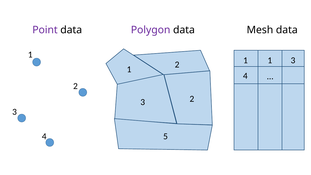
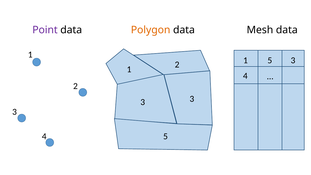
Polygon colour: purple -> orange (151, 30)
1 1: 1 -> 5 (270, 60)
3 2: 2 -> 3 (192, 99)
